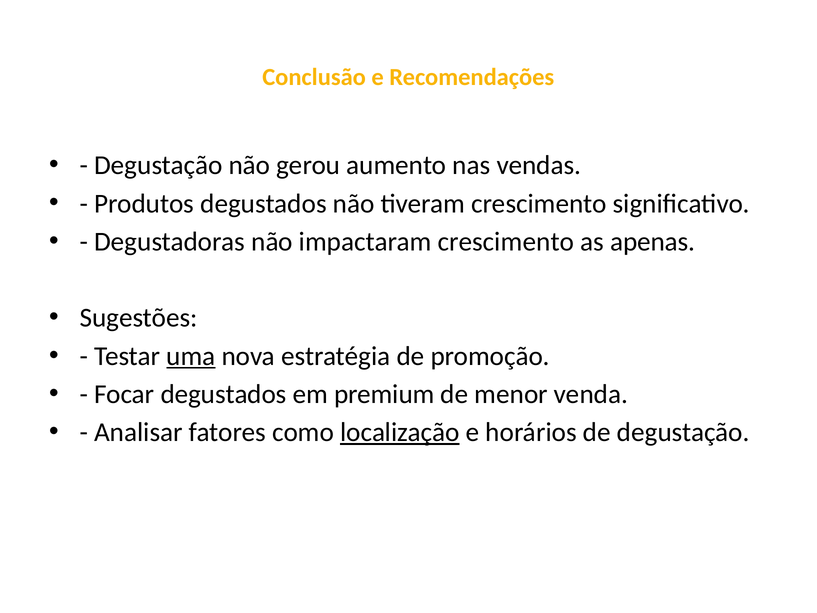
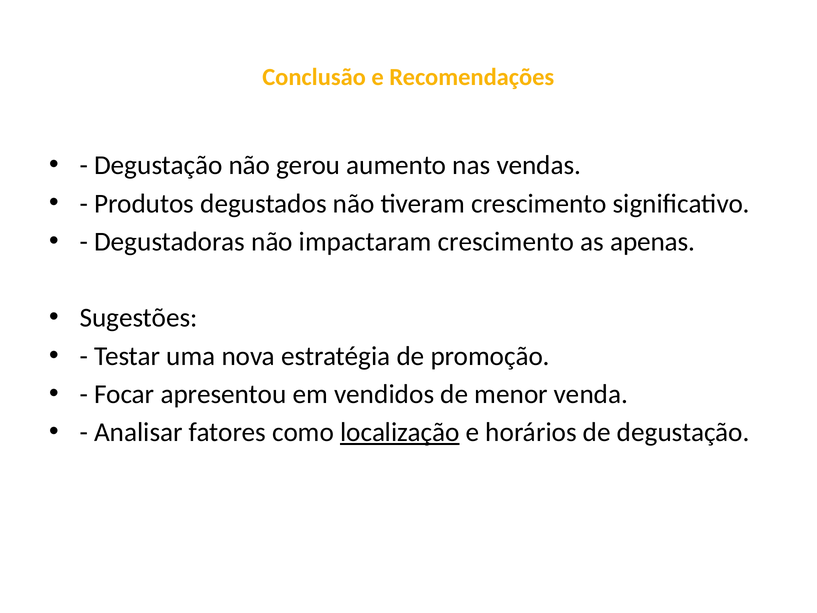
uma underline: present -> none (191, 356)
Focar degustados: degustados -> apresentou (224, 394)
premium: premium -> vendidos (384, 394)
